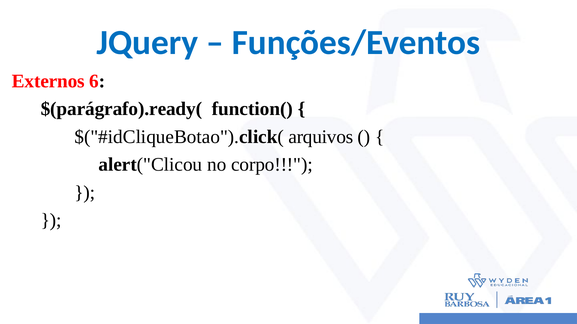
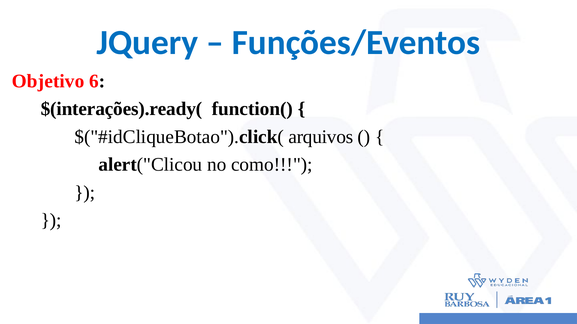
Externos: Externos -> Objetivo (48, 81)
$(parágrafo).ready(: $(parágrafo).ready( -> $(interações).ready( (122, 109)
corpo: corpo -> como (272, 165)
